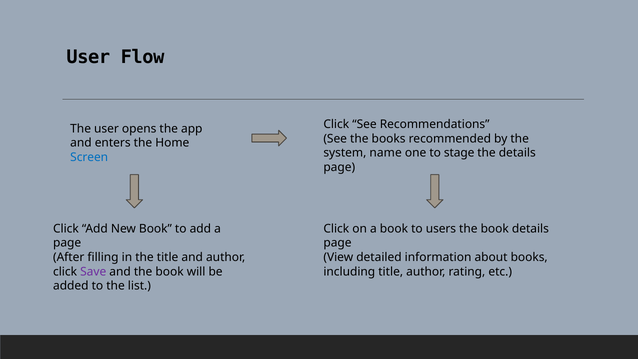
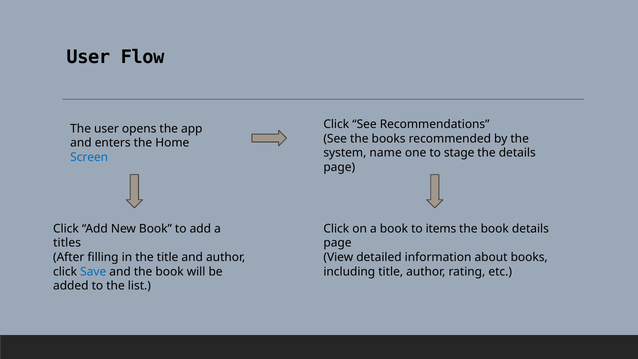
users: users -> items (441, 228)
page: page -> titles (67, 243)
Save colour: purple -> blue (93, 272)
